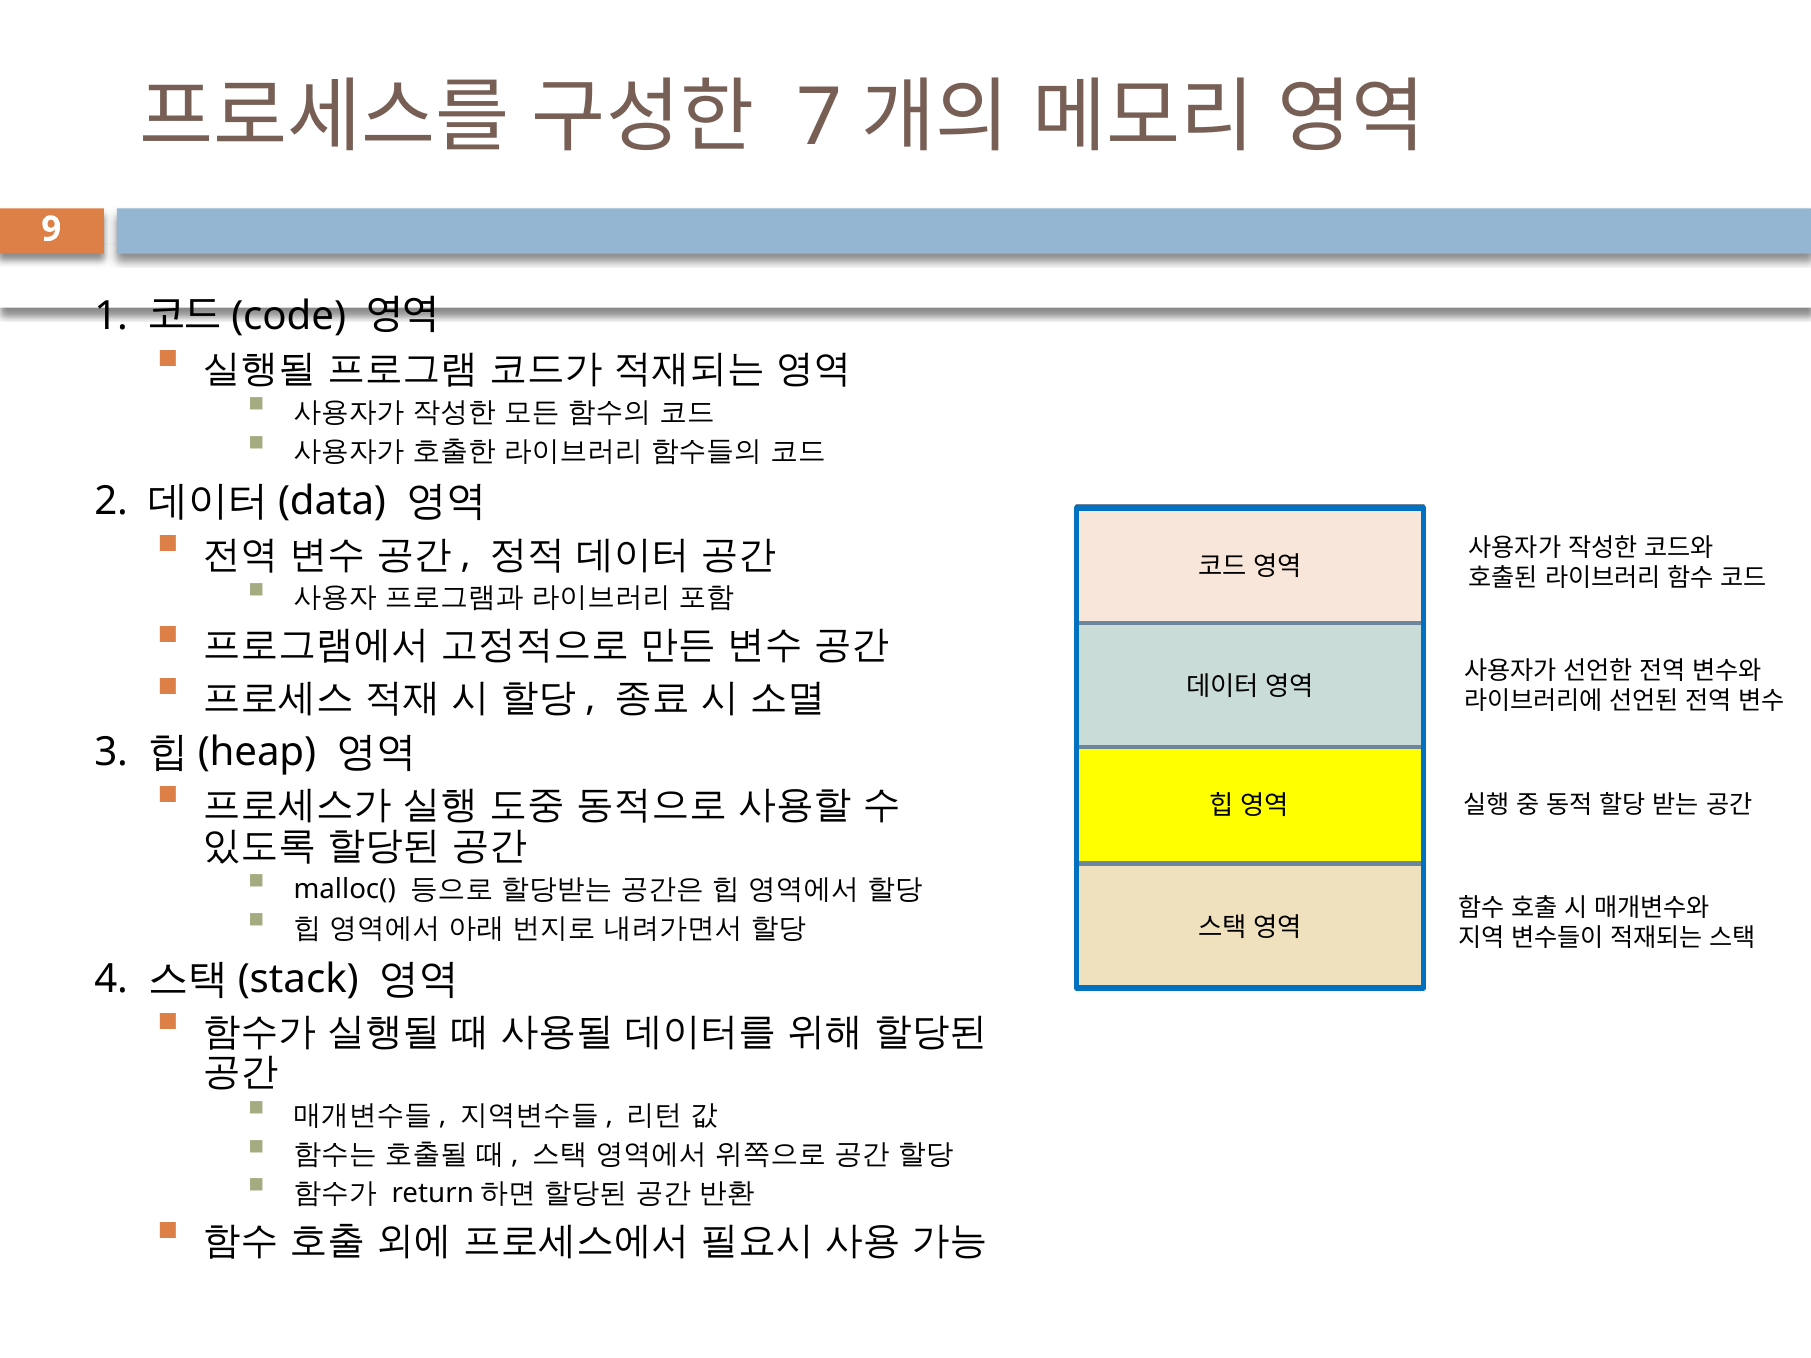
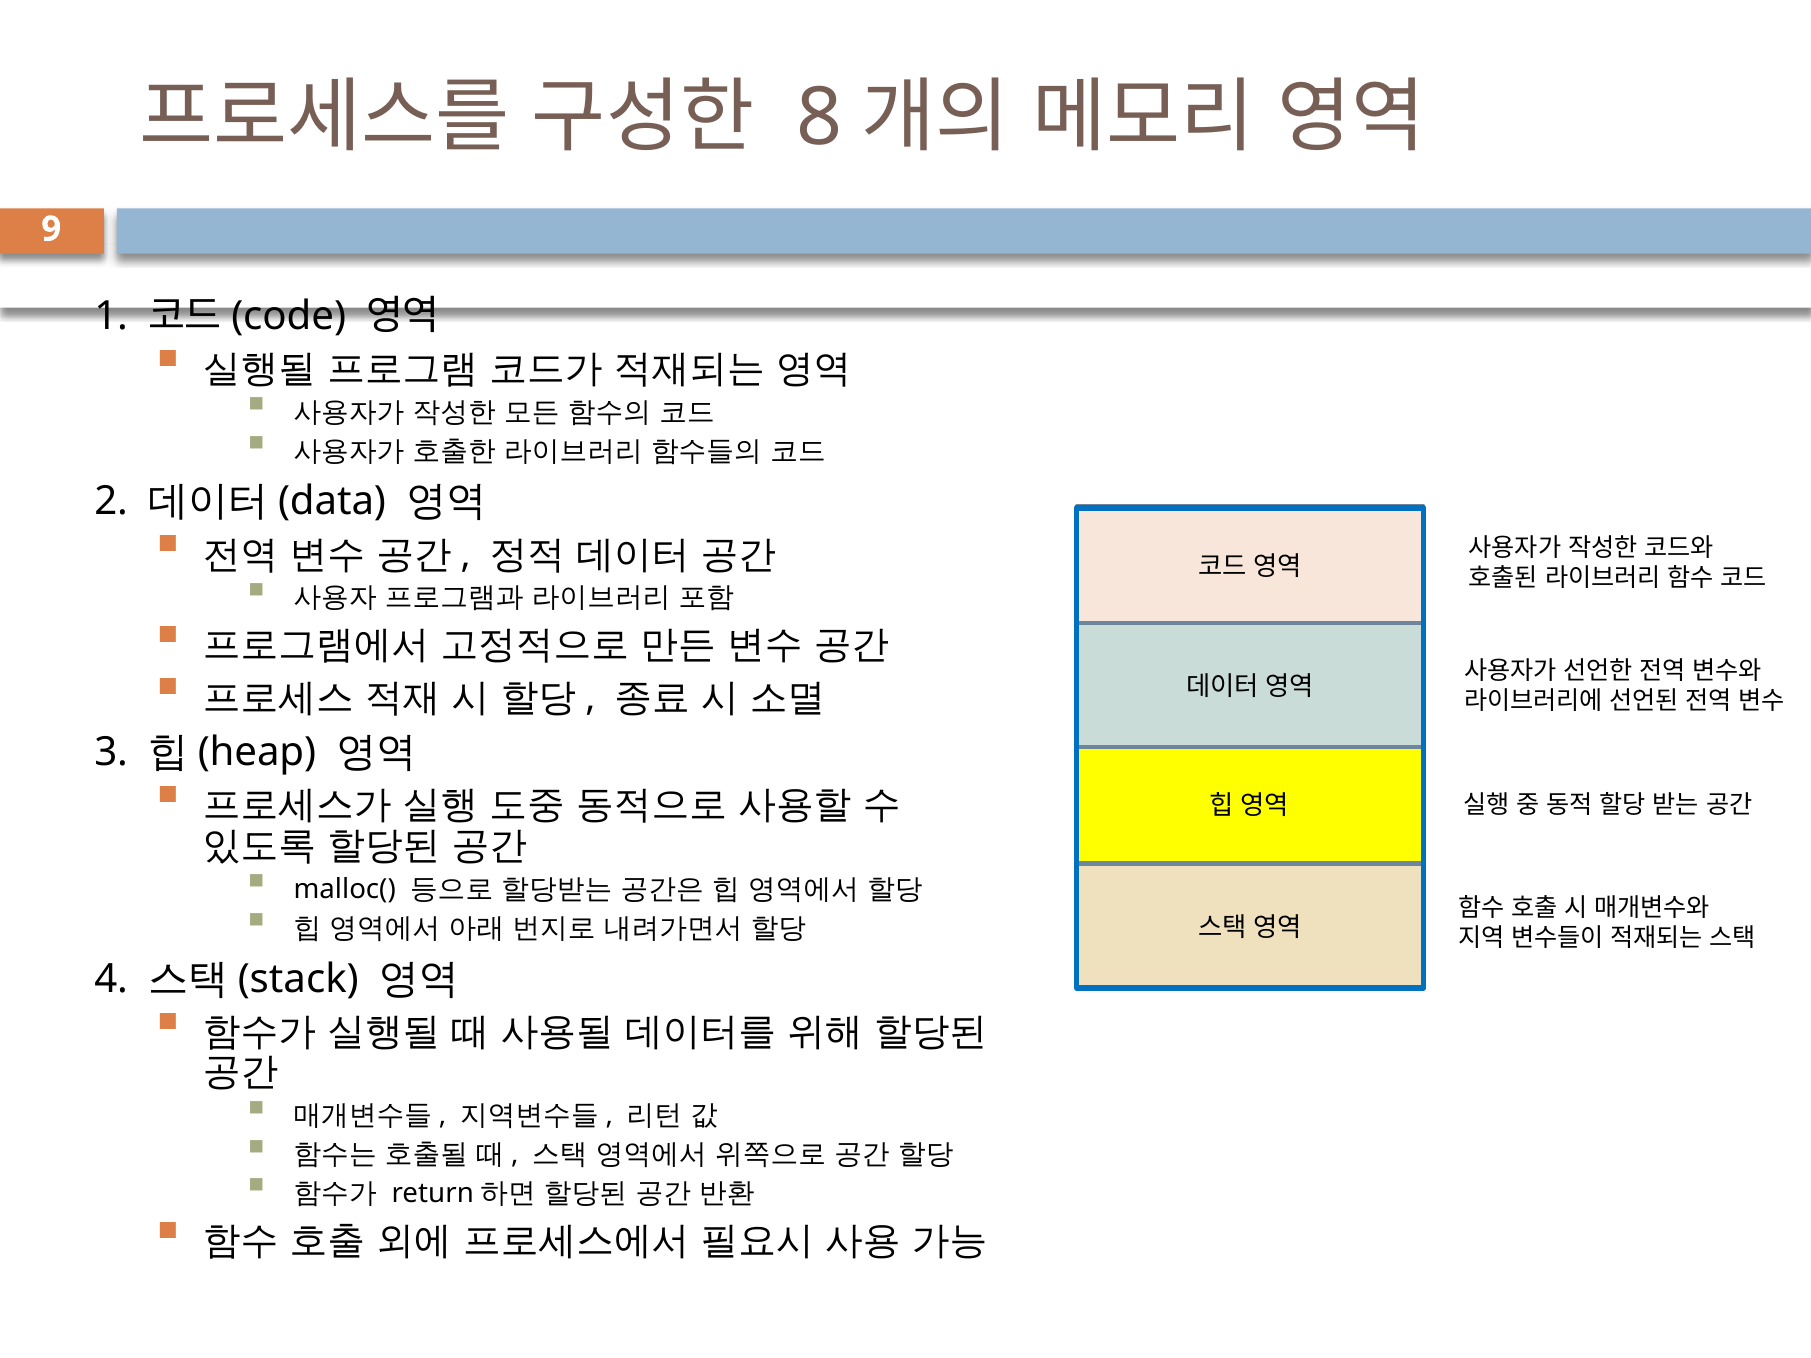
7: 7 -> 8 (820, 118)
